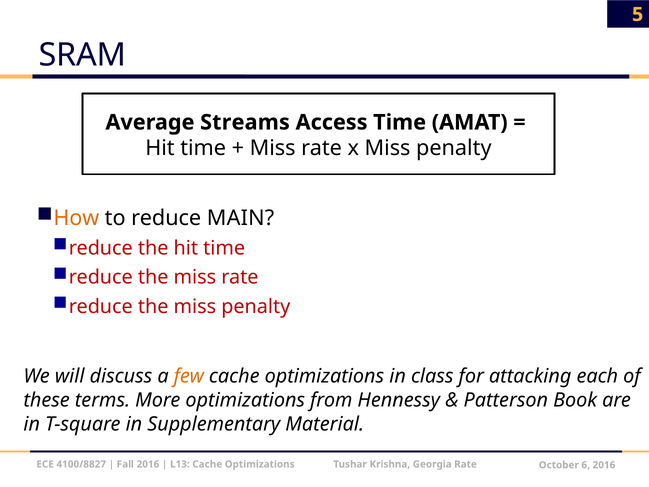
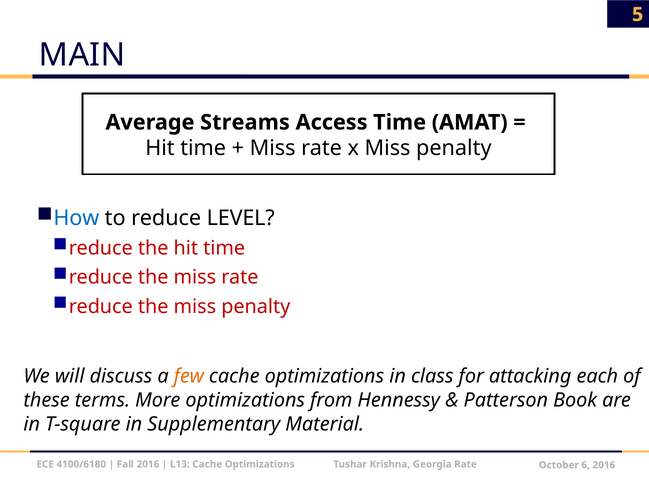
SRAM: SRAM -> MAIN (82, 55)
How colour: orange -> blue (76, 218)
MAIN: MAIN -> LEVEL (241, 218)
4100/8827: 4100/8827 -> 4100/6180 (81, 464)
